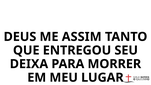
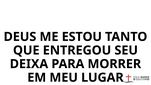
ASSIM: ASSIM -> ESTOU (82, 37)
